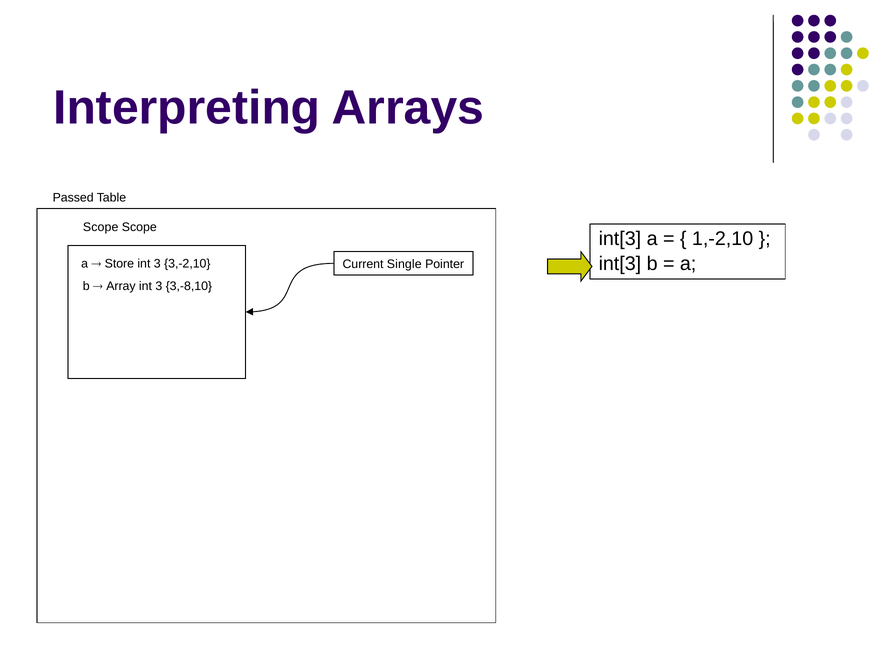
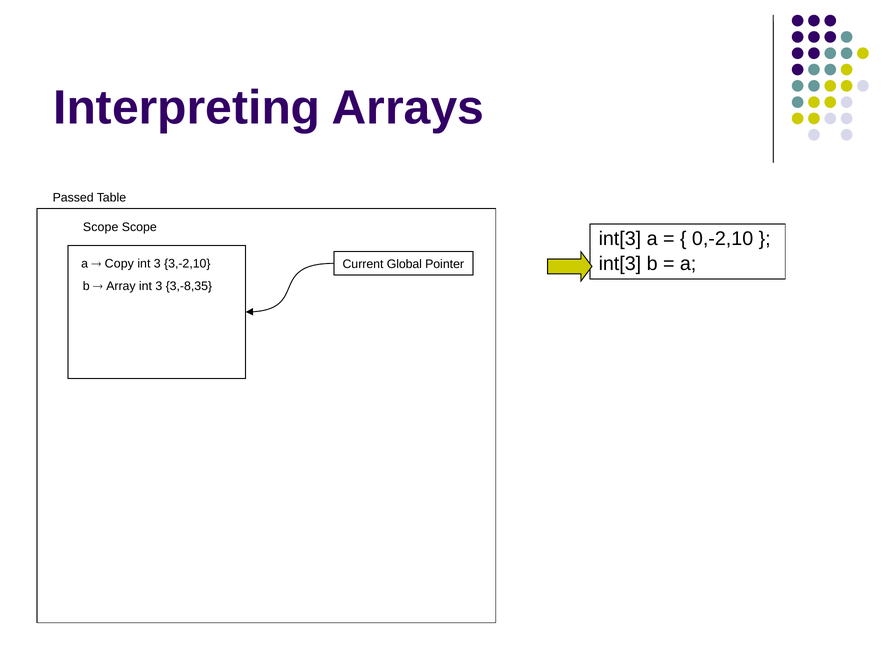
1,-2,10: 1,-2,10 -> 0,-2,10 (723, 239)
Store: Store -> Copy (119, 263)
Single: Single -> Global (404, 264)
3,-8,10: 3,-8,10 -> 3,-8,35 (189, 286)
